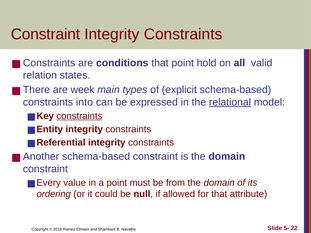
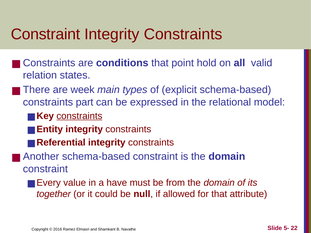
into: into -> part (85, 102)
relational underline: present -> none (230, 102)
a point: point -> have (117, 183)
ordering: ordering -> together (54, 194)
